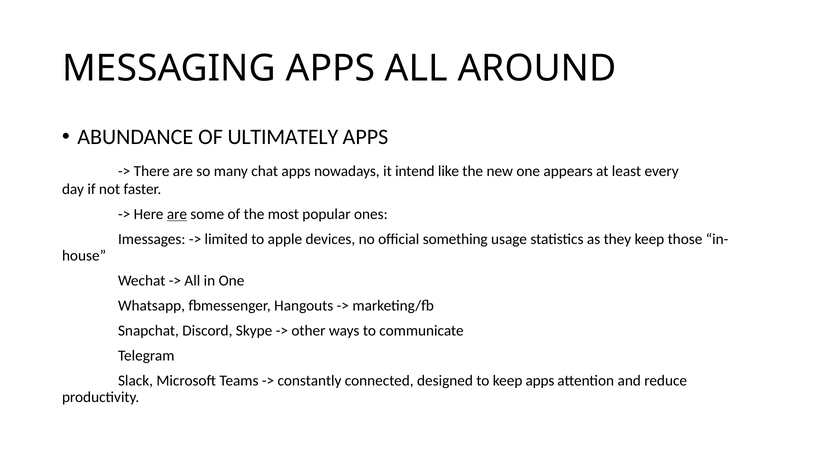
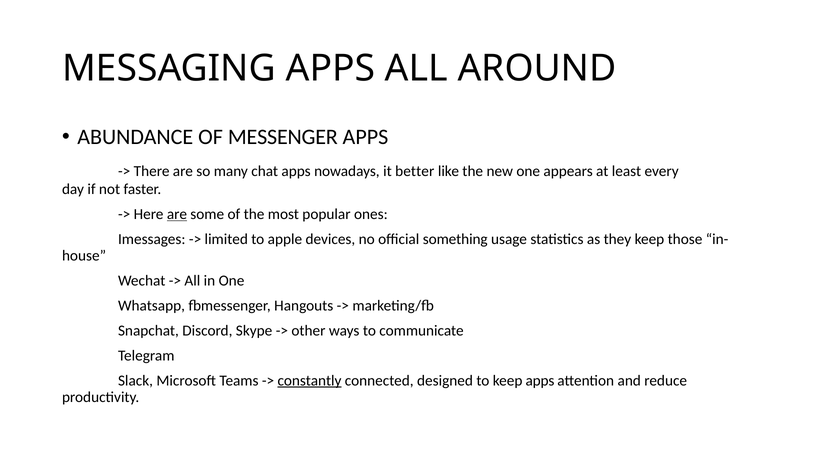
ULTIMATELY: ULTIMATELY -> MESSENGER (283, 137)
intend: intend -> better (415, 171)
constantly underline: none -> present (310, 380)
